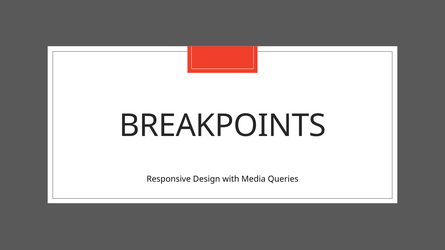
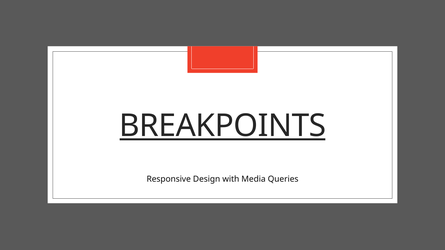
BREAKPOINTS underline: none -> present (223, 126)
